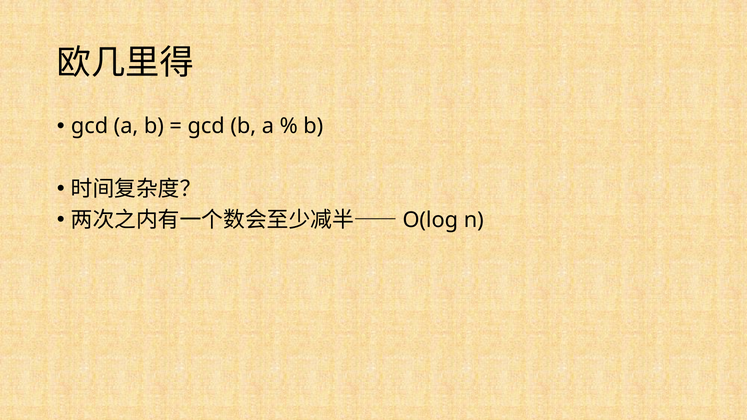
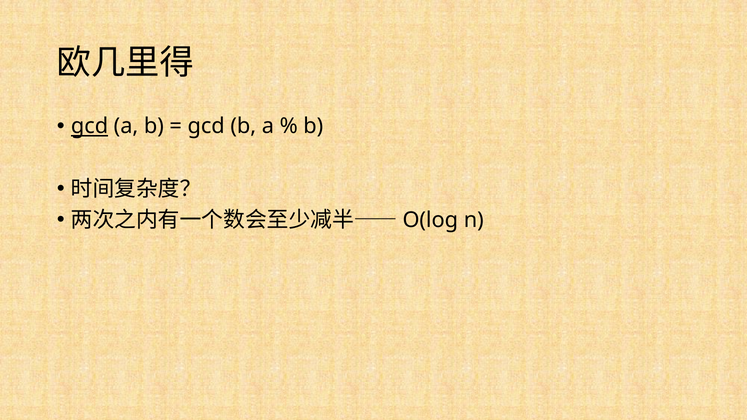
gcd underline: none -> present (90, 126)
